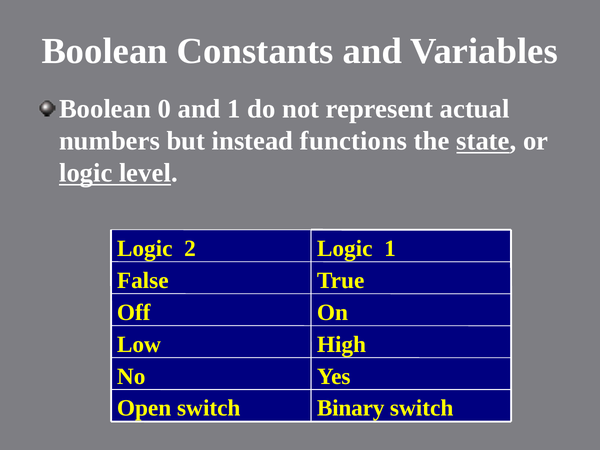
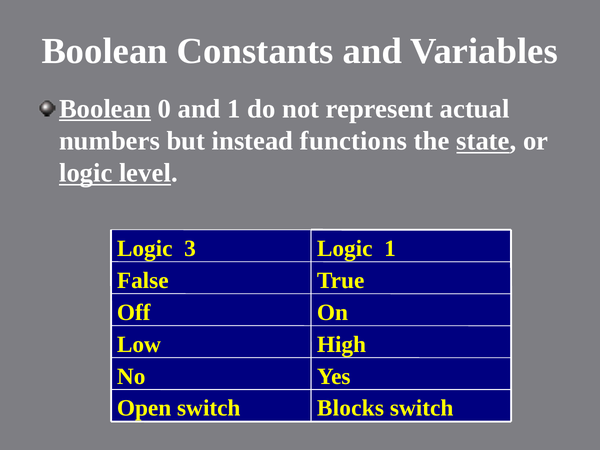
Boolean underline: none -> present (105, 109)
2: 2 -> 3 (190, 248)
Binary: Binary -> Blocks (350, 408)
